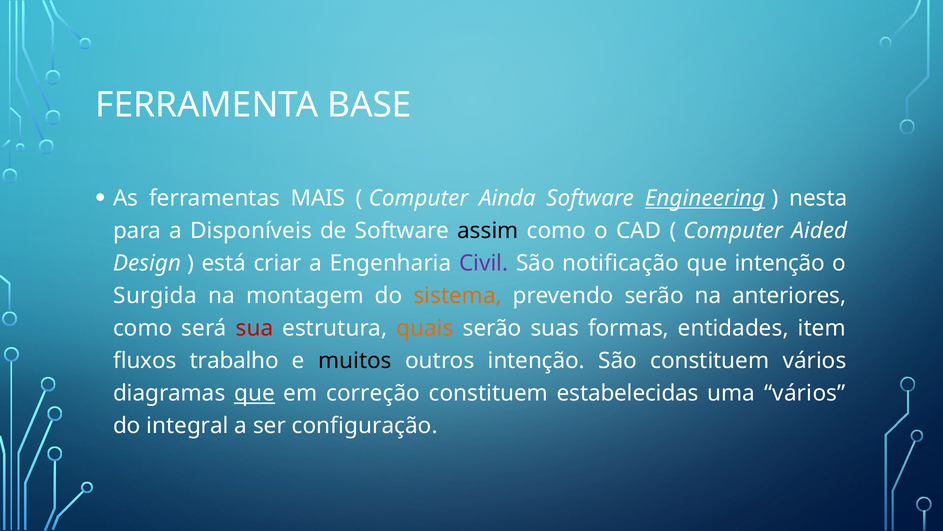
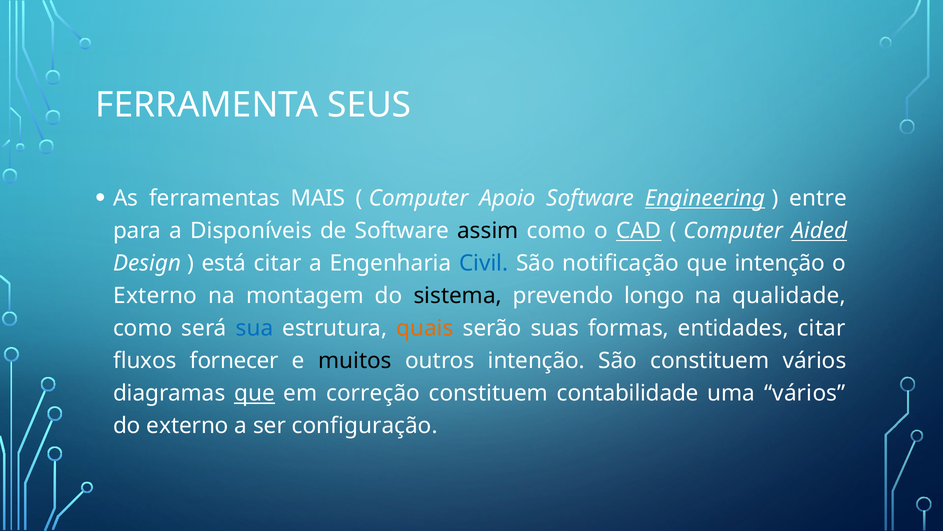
BASE: BASE -> SEUS (369, 105)
Ainda: Ainda -> Apoio (507, 198)
nesta: nesta -> entre (818, 198)
CAD underline: none -> present (639, 231)
Aided underline: none -> present (819, 231)
está criar: criar -> citar (278, 263)
Civil colour: purple -> blue (484, 263)
Surgida: Surgida -> Externo (155, 296)
sistema colour: orange -> black (458, 296)
prevendo serão: serão -> longo (654, 296)
anteriores: anteriores -> qualidade (789, 296)
sua colour: red -> blue (254, 328)
entidades item: item -> citar (822, 328)
trabalho: trabalho -> fornecer (234, 361)
estabelecidas: estabelecidas -> contabilidade (628, 393)
do integral: integral -> externo (188, 426)
